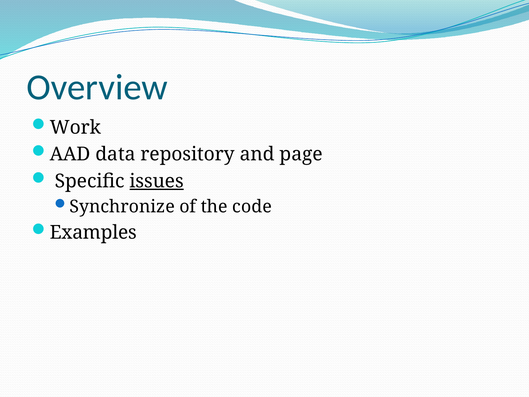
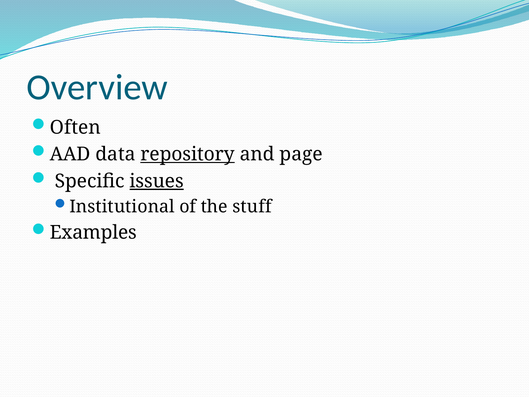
Work: Work -> Often (75, 127)
repository underline: none -> present (188, 154)
Synchronize: Synchronize -> Institutional (122, 206)
code: code -> stuff (252, 206)
